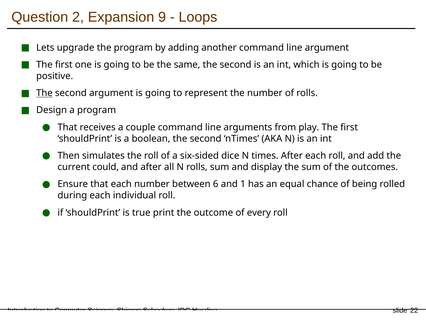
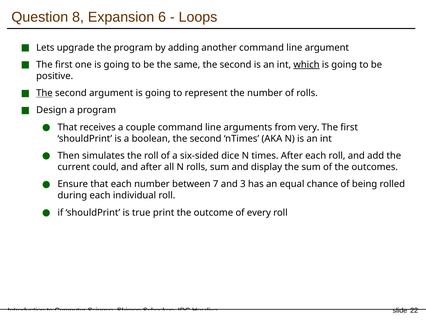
2: 2 -> 8 (78, 17)
9: 9 -> 6 (162, 17)
which underline: none -> present (307, 65)
play: play -> very (309, 127)
6: 6 -> 7 (216, 184)
1: 1 -> 3 (243, 184)
